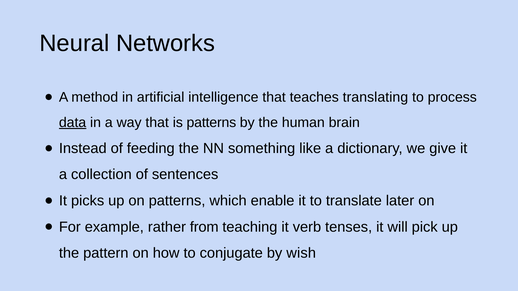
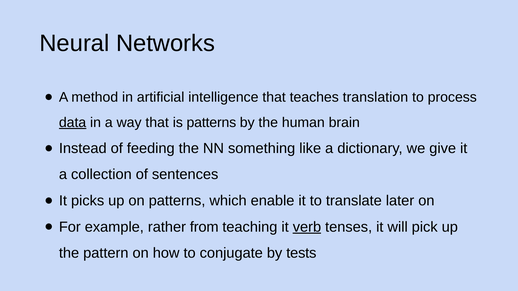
translating: translating -> translation (375, 97)
verb underline: none -> present (307, 227)
wish: wish -> tests (301, 253)
